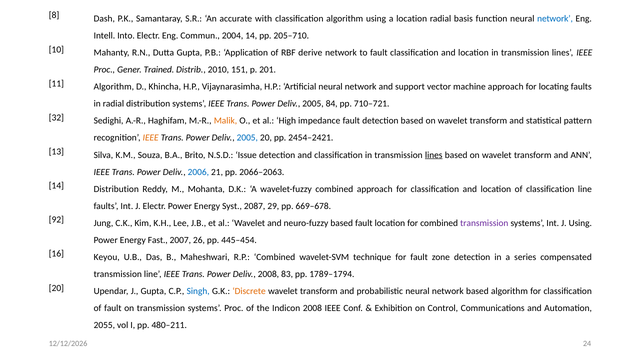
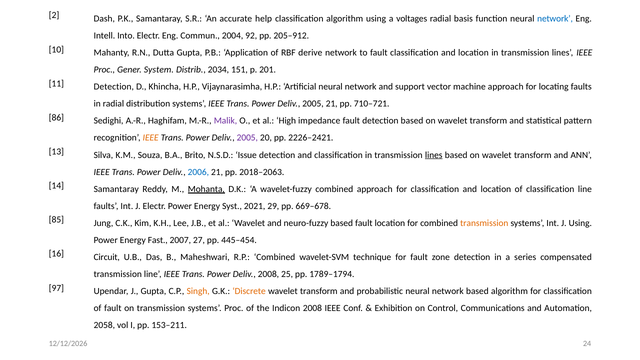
8: 8 -> 2 (54, 15)
with: with -> help (264, 19)
a location: location -> voltages (412, 19)
2004 14: 14 -> 92 (251, 36)
205–710: 205–710 -> 205–912 (291, 36)
Trained: Trained -> System (159, 70)
2010: 2010 -> 2034 (218, 70)
11 Algorithm: Algorithm -> Detection (114, 87)
2005 84: 84 -> 21 (332, 104)
32: 32 -> 86 (56, 118)
Malik colour: orange -> purple (226, 121)
2005 colour: blue -> purple (247, 138)
2454–2421: 2454–2421 -> 2226–2421 (311, 138)
2066–2063: 2066–2063 -> 2018–2063 (262, 172)
14 Distribution: Distribution -> Samantaray (116, 189)
Mohanta underline: none -> present (206, 189)
2087: 2087 -> 2021 (255, 206)
92: 92 -> 85 (56, 220)
transmission colour: purple -> orange (484, 223)
26: 26 -> 27 (199, 240)
Keyou: Keyou -> Circuit (107, 257)
83: 83 -> 25 (287, 274)
20: 20 -> 97 (56, 288)
Singh colour: blue -> orange (198, 291)
2055: 2055 -> 2058 (104, 325)
480–211: 480–211 -> 153–211 (169, 325)
